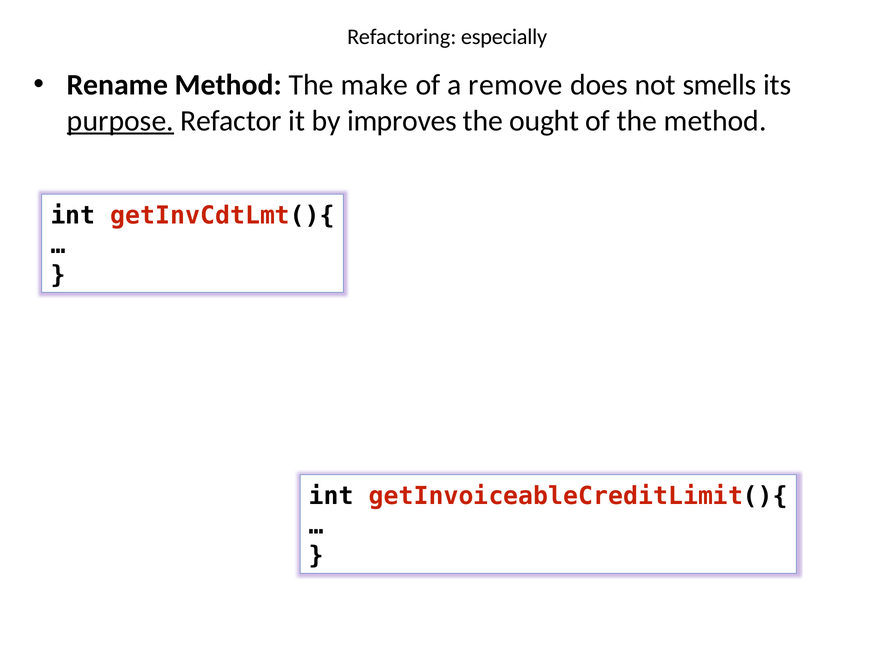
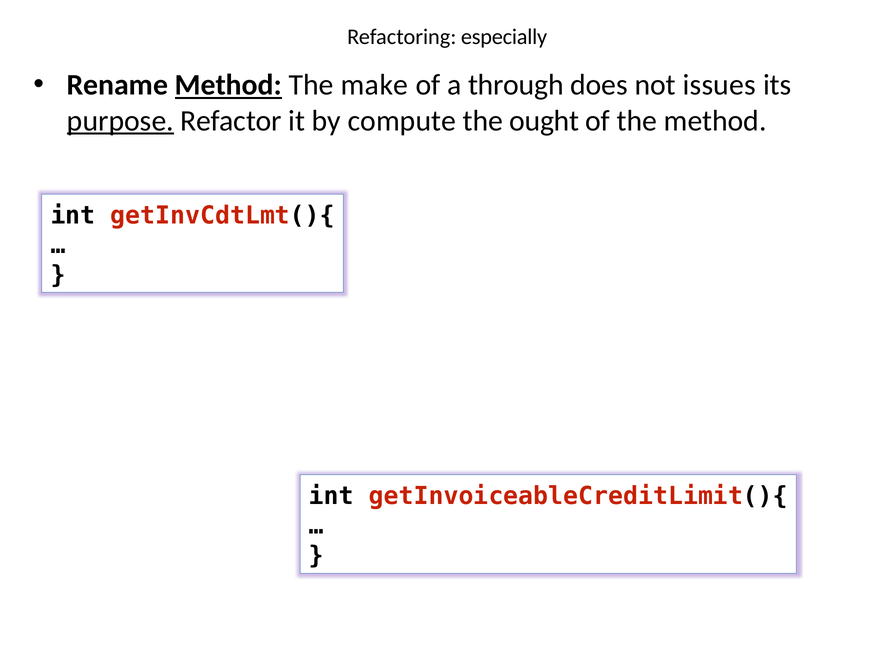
Method underline: none -> present (228, 85)
remove: remove -> through (516, 85)
smells: smells -> issues (719, 85)
improves: improves -> compute (402, 121)
